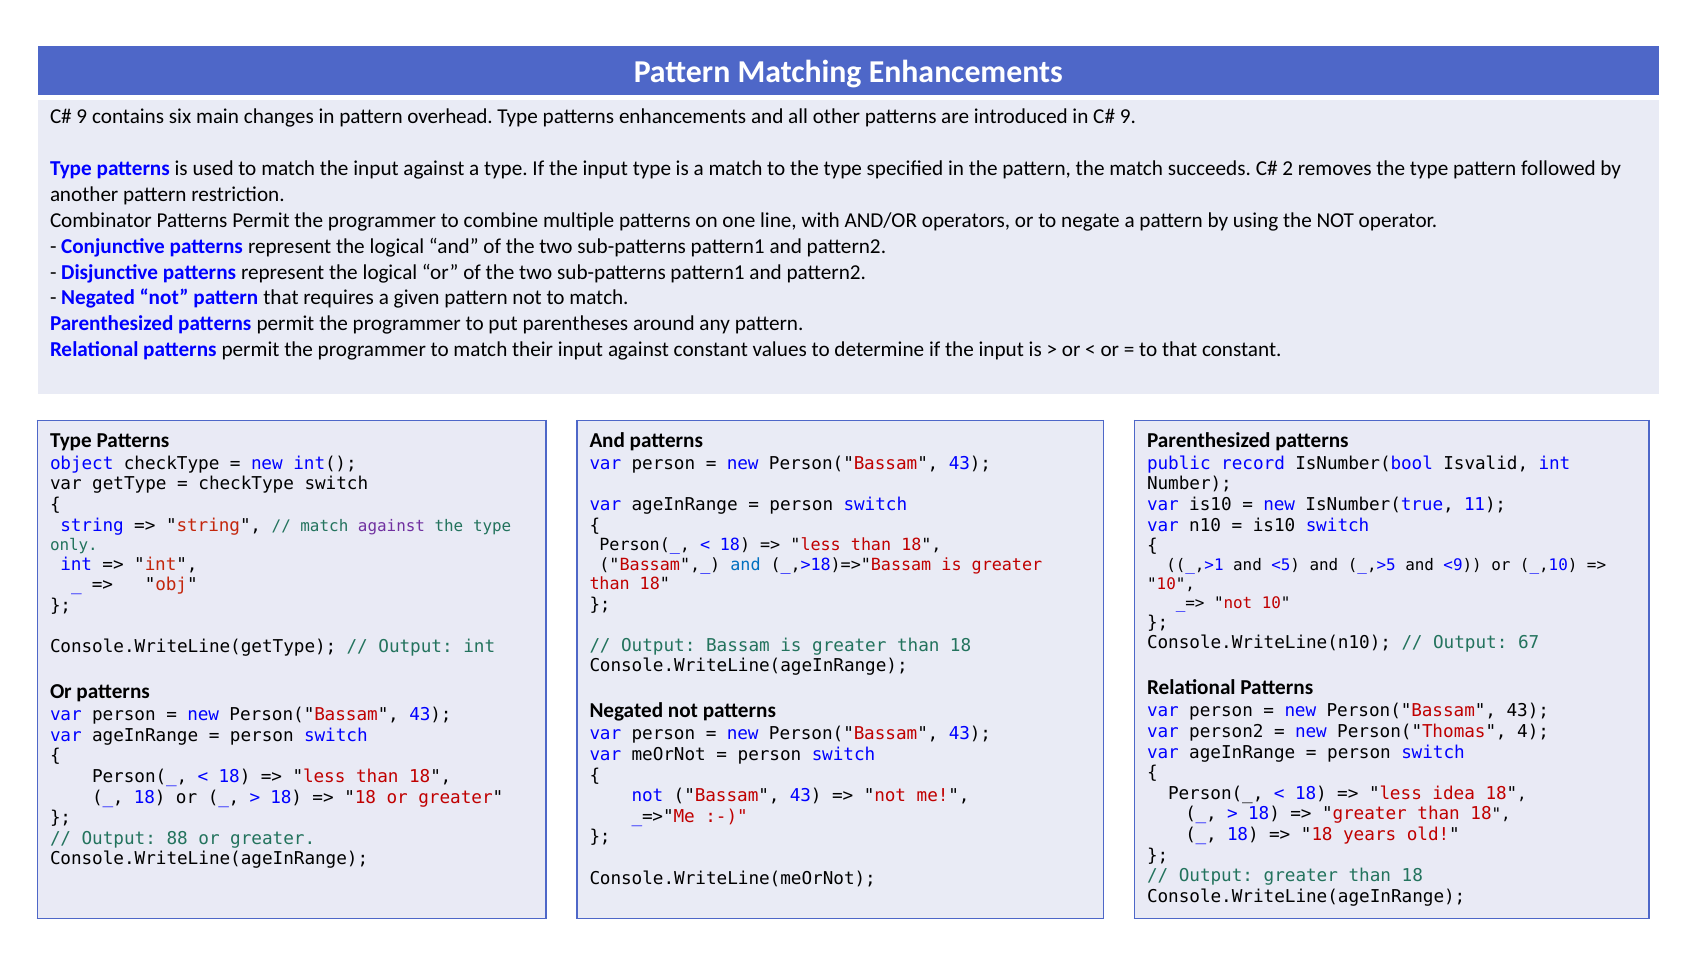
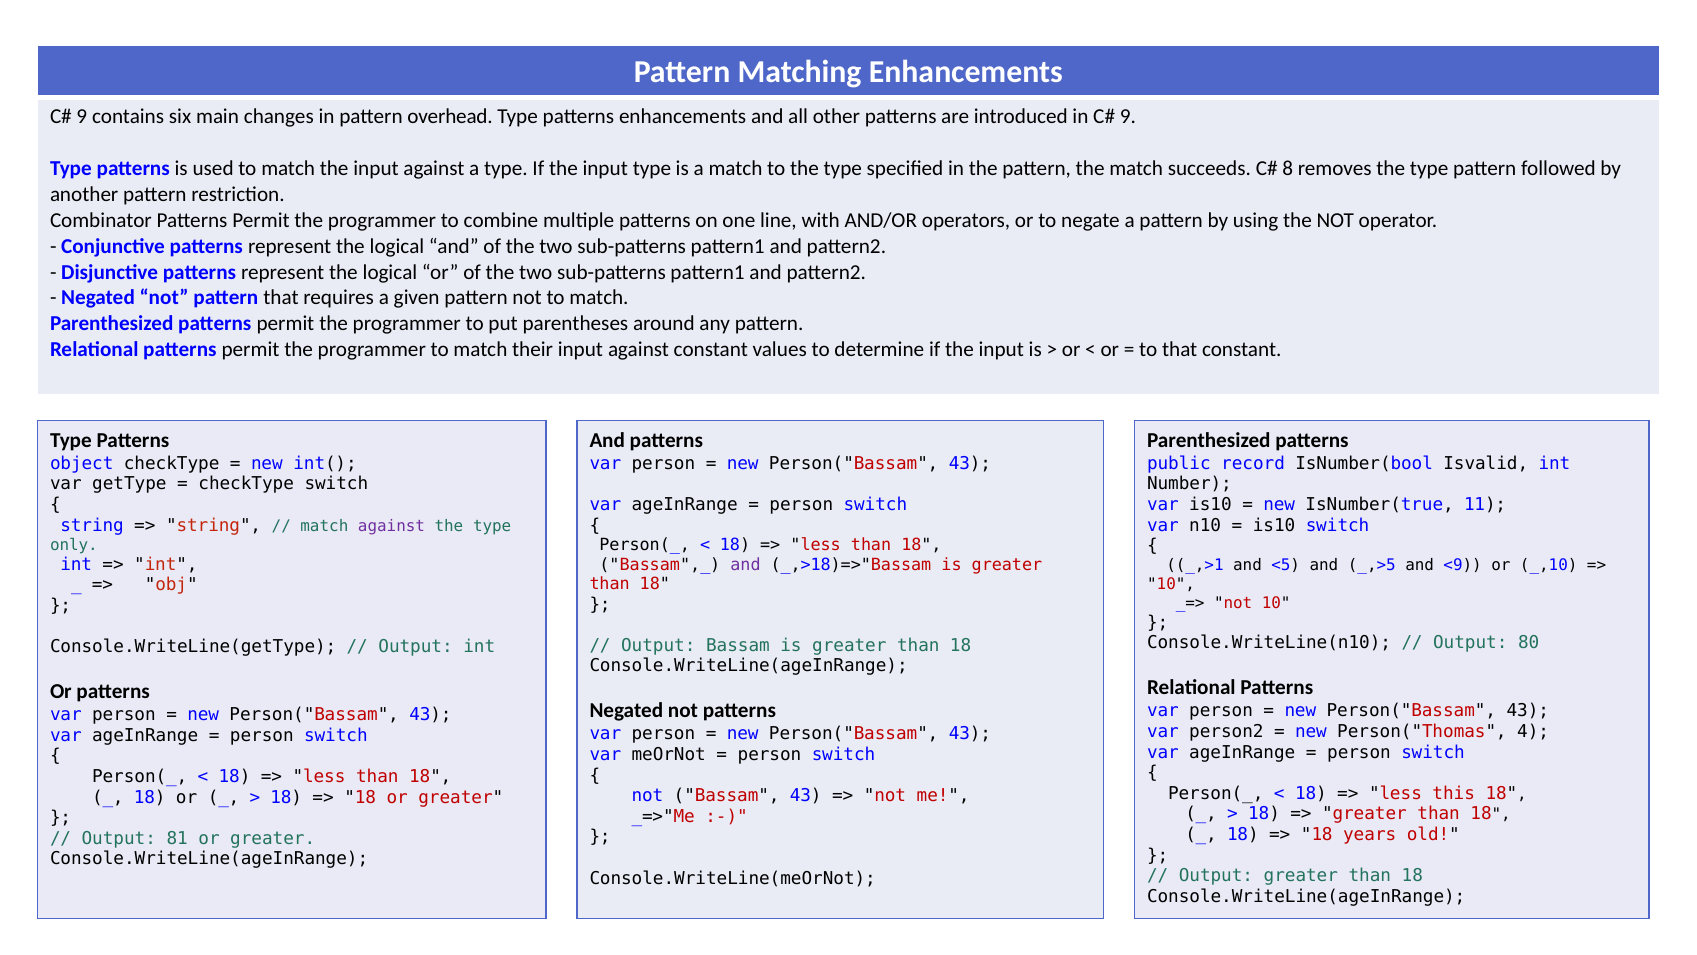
2: 2 -> 8 (1288, 169)
and colour: blue -> purple (745, 564)
67: 67 -> 80 (1529, 643)
idea: idea -> this (1454, 793)
88: 88 -> 81 (177, 838)
